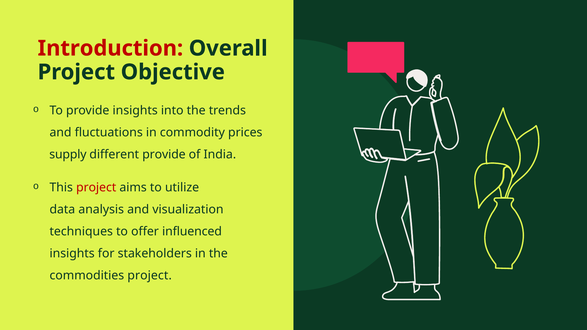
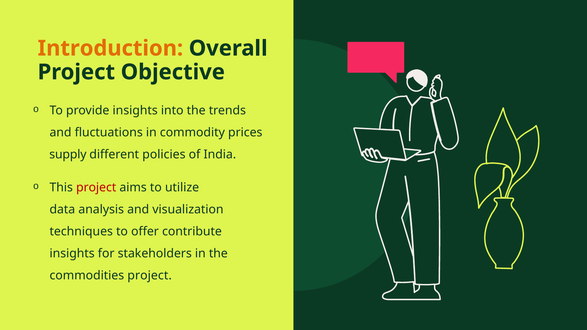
Introduction colour: red -> orange (110, 48)
different provide: provide -> policies (164, 154)
influenced: influenced -> contribute (192, 231)
